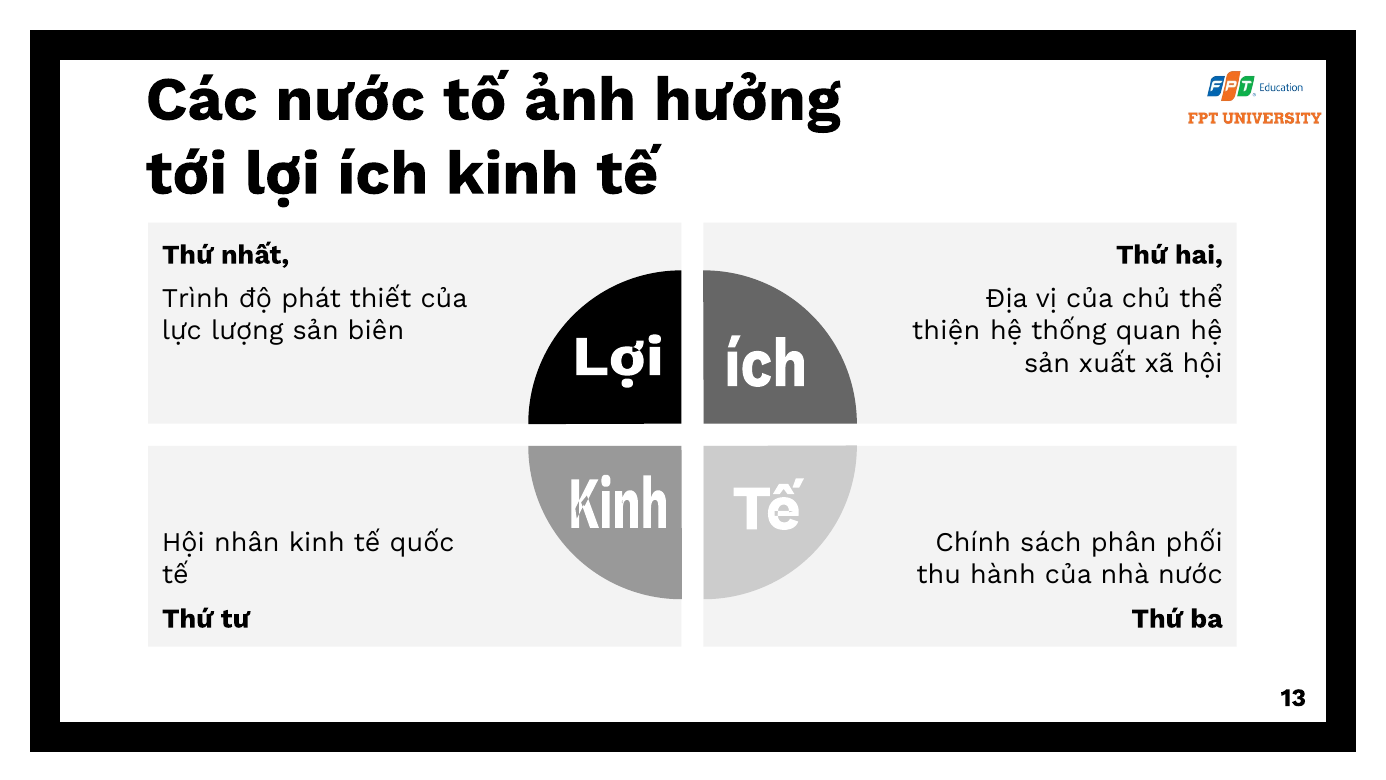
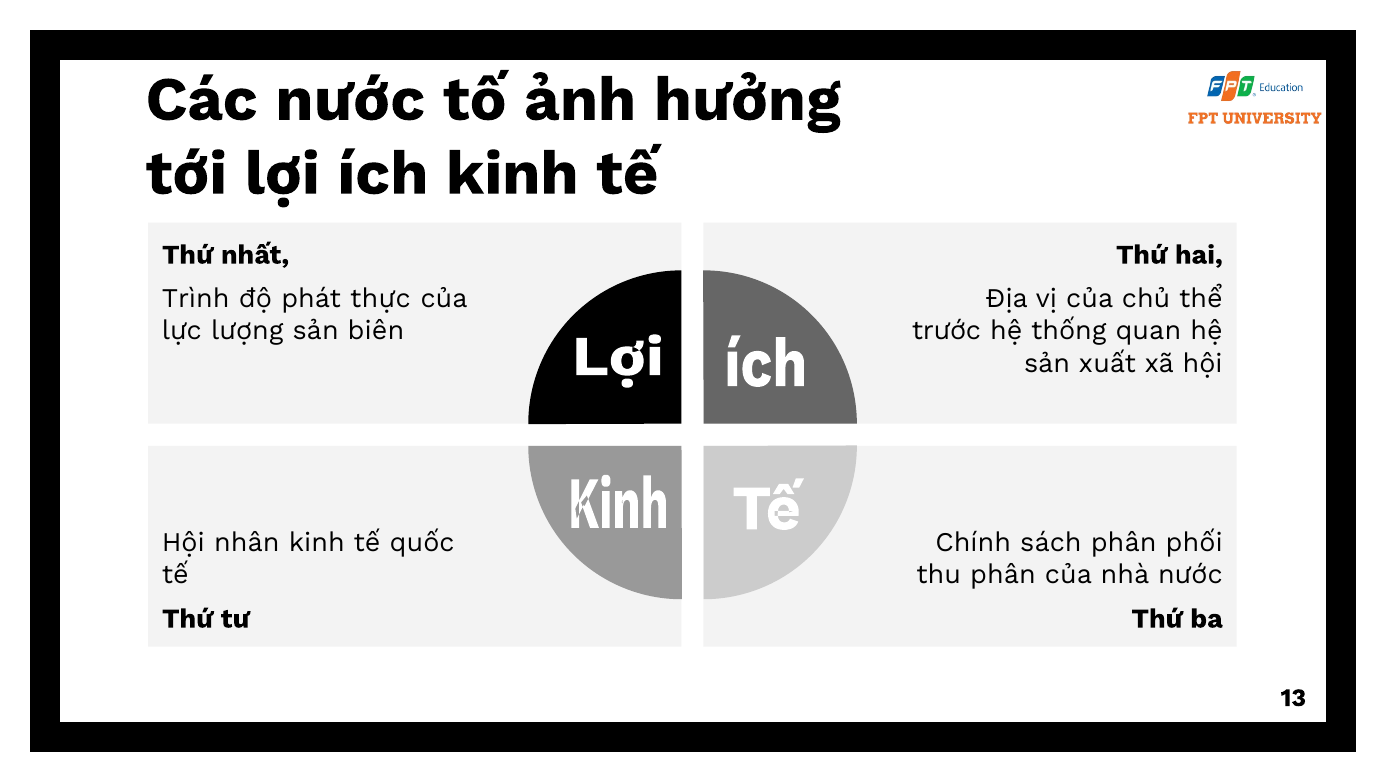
thiết: thiết -> thực (380, 298)
thiện: thiện -> trước (946, 331)
thu hành: hành -> phân (1003, 574)
